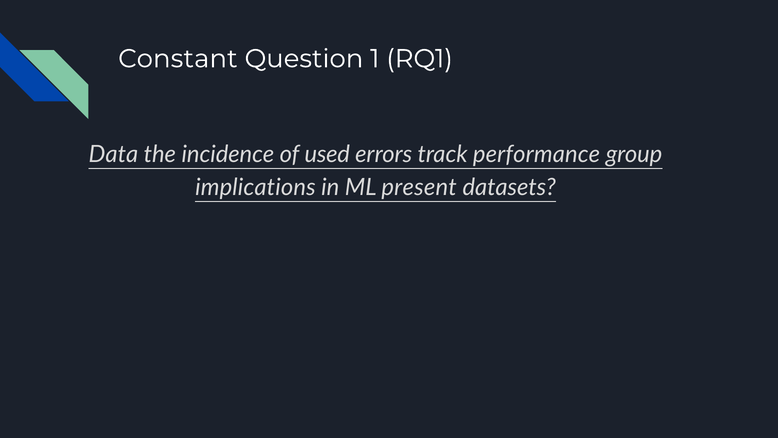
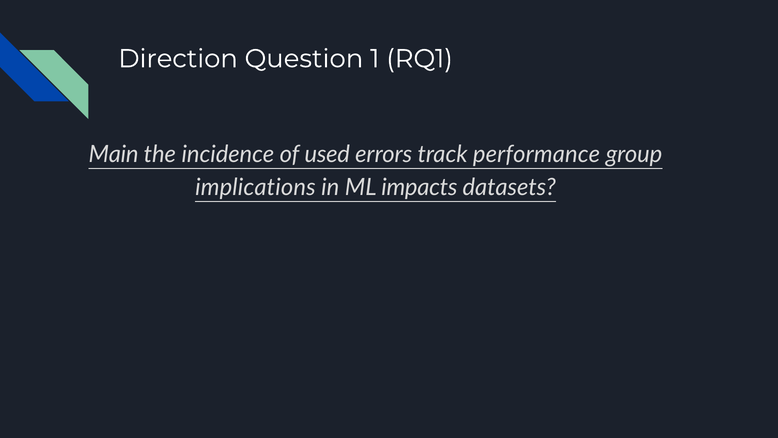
Constant: Constant -> Direction (178, 59)
Data: Data -> Main (114, 154)
present: present -> impacts (419, 187)
